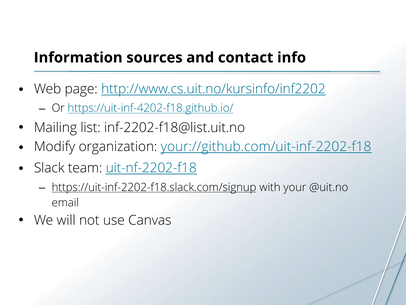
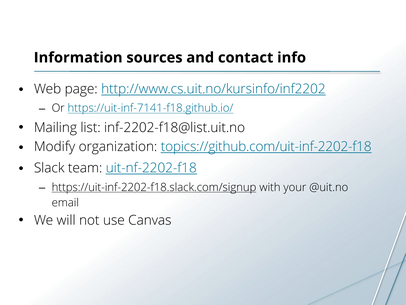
https://uit-inf-4202-f18.github.io/: https://uit-inf-4202-f18.github.io/ -> https://uit-inf-7141-f18.github.io/ (150, 108)
your://github.com/uit-inf-2202-f18: your://github.com/uit-inf-2202-f18 -> topics://github.com/uit-inf-2202-f18 (266, 147)
